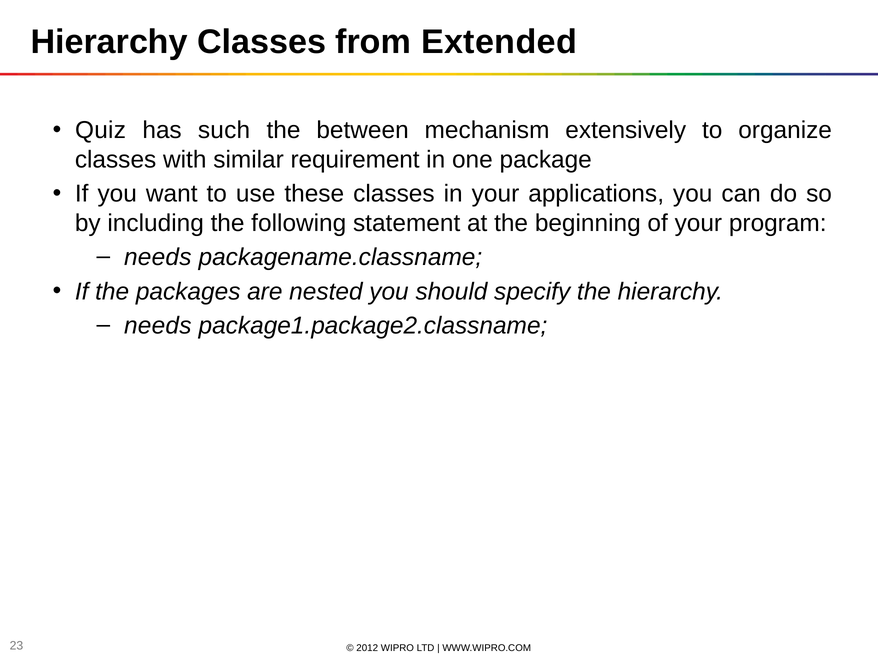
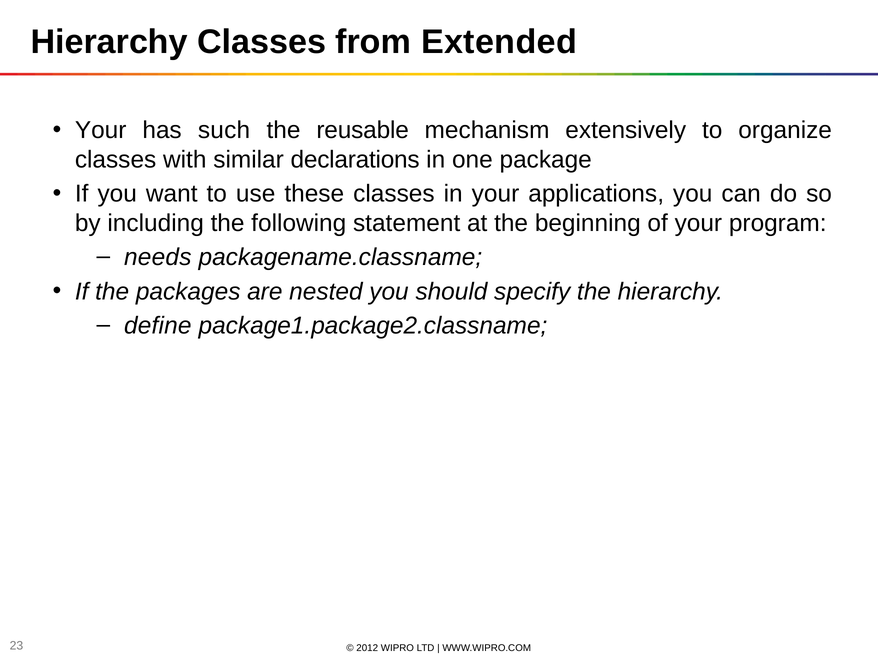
Quiz: Quiz -> Your (101, 131)
between: between -> reusable (363, 131)
requirement: requirement -> declarations (355, 160)
needs: needs -> define (158, 326)
